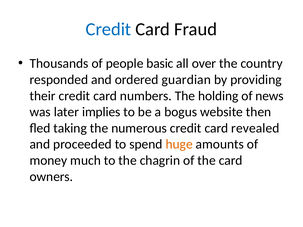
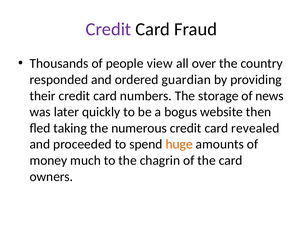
Credit colour: blue -> purple (108, 29)
basic: basic -> view (160, 64)
holding: holding -> storage (218, 96)
implies: implies -> quickly (101, 112)
